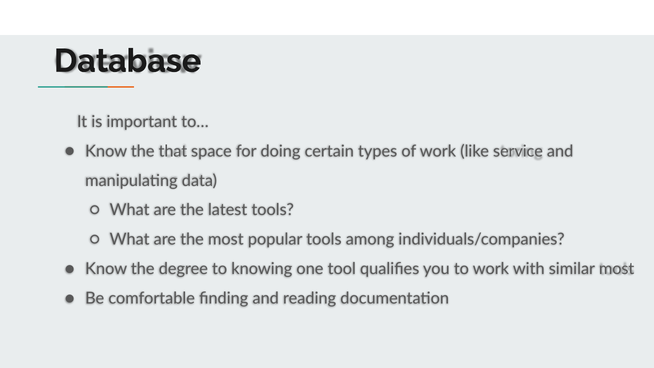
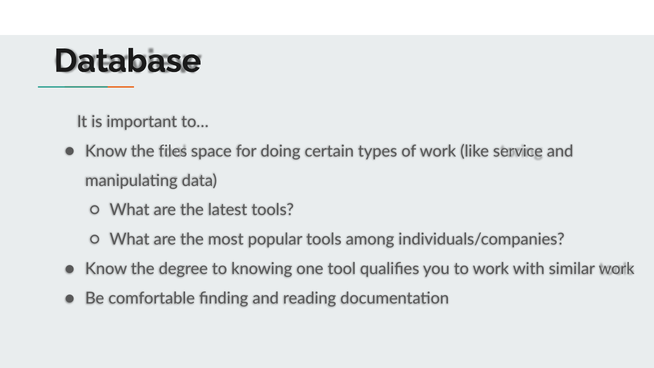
that: that -> files (173, 151)
similar most: most -> work (617, 269)
